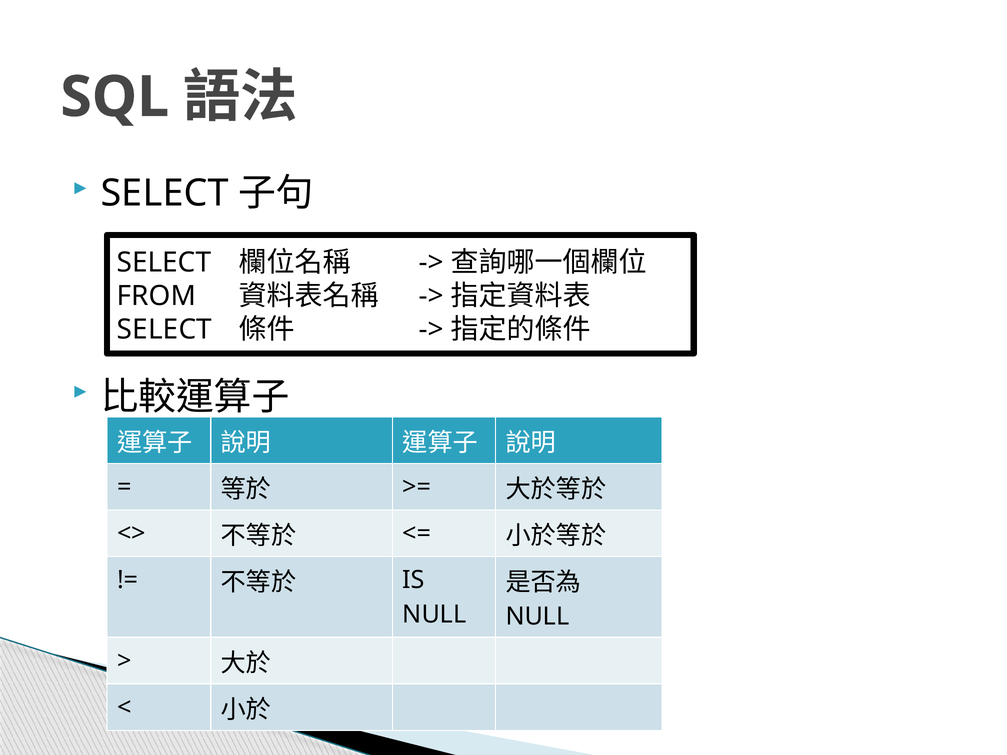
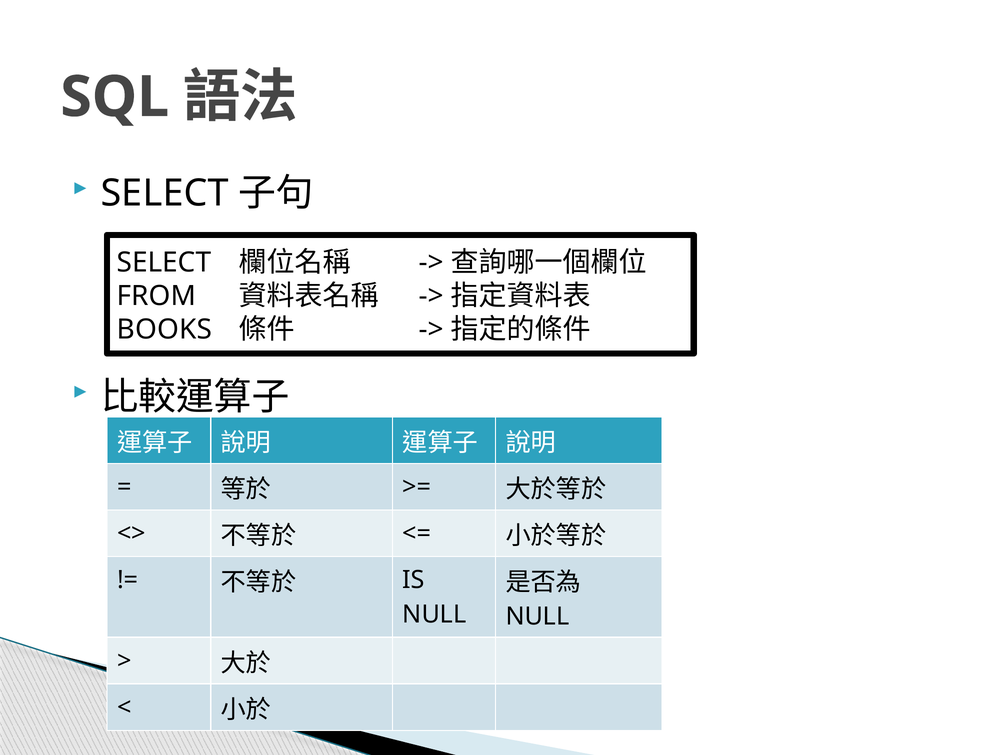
SELECT: SELECT -> BOOKS (164, 330)
